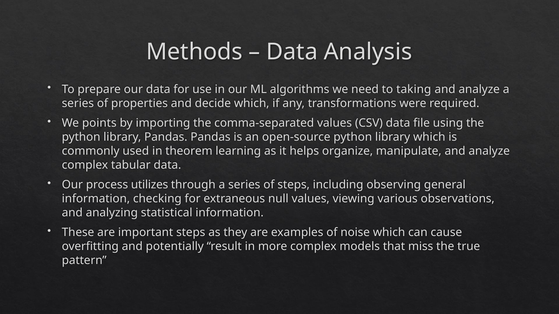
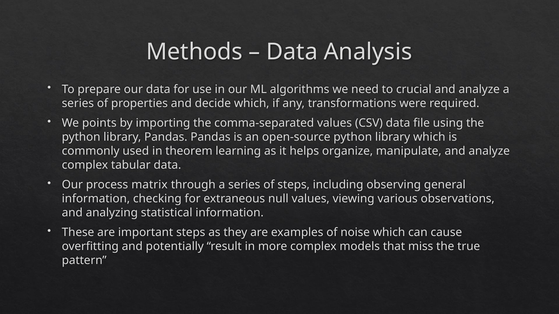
taking: taking -> crucial (414, 89)
utilizes: utilizes -> matrix (149, 185)
